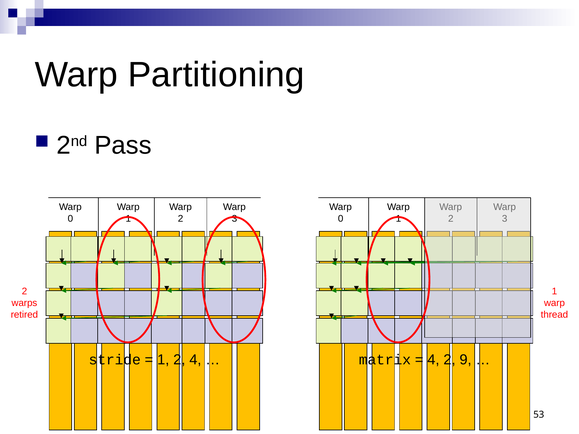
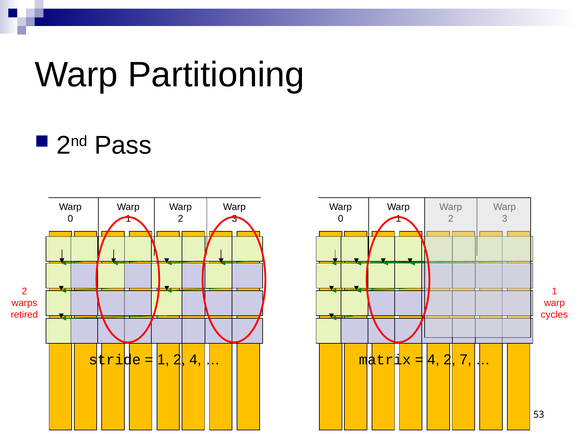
thread: thread -> cycles (554, 315)
9: 9 -> 7 (466, 360)
